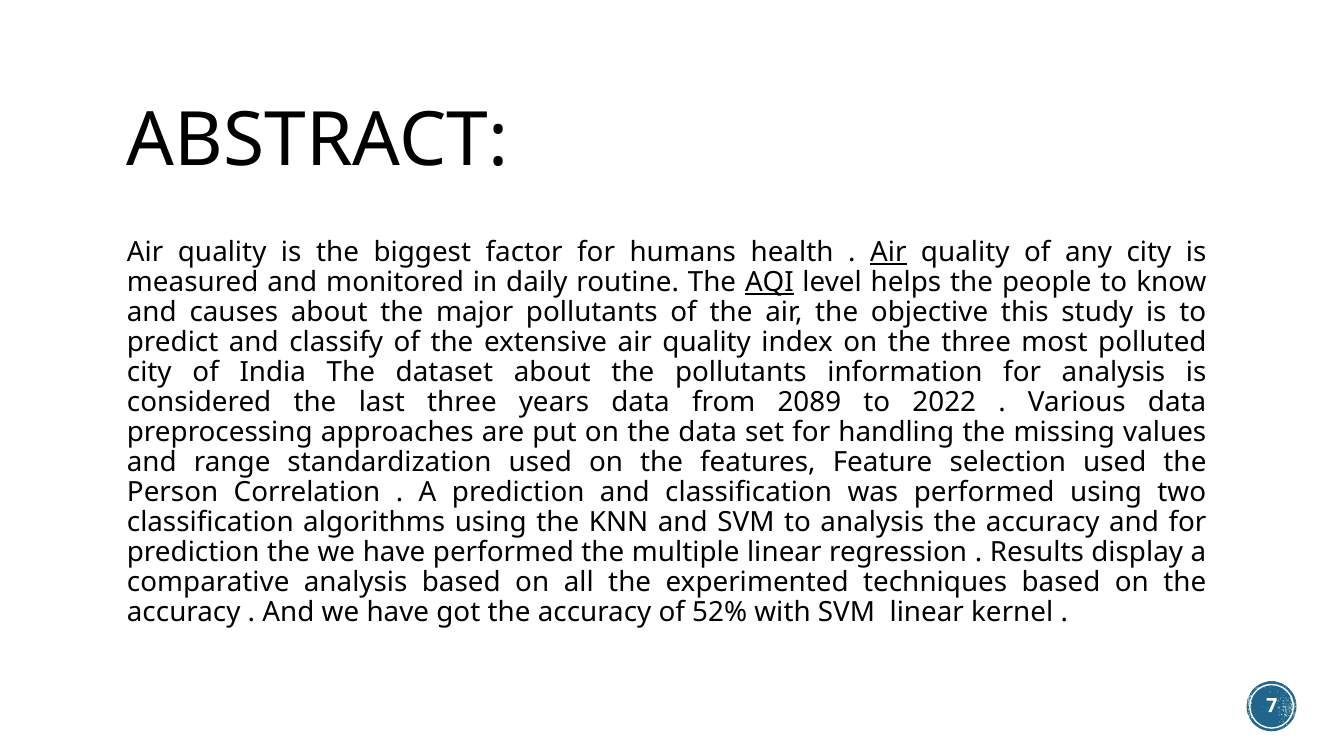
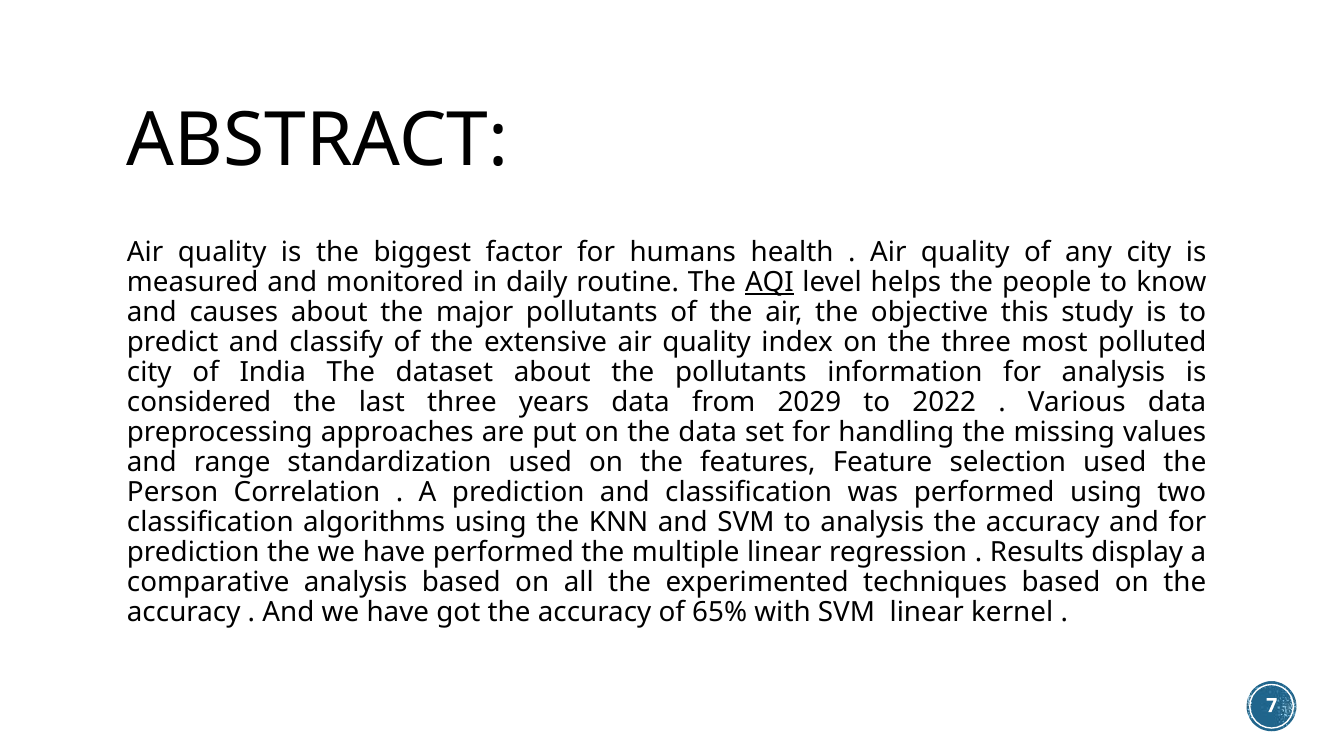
Air underline: present -> none (888, 252)
2089: 2089 -> 2029 (809, 402)
52%: 52% -> 65% (720, 612)
